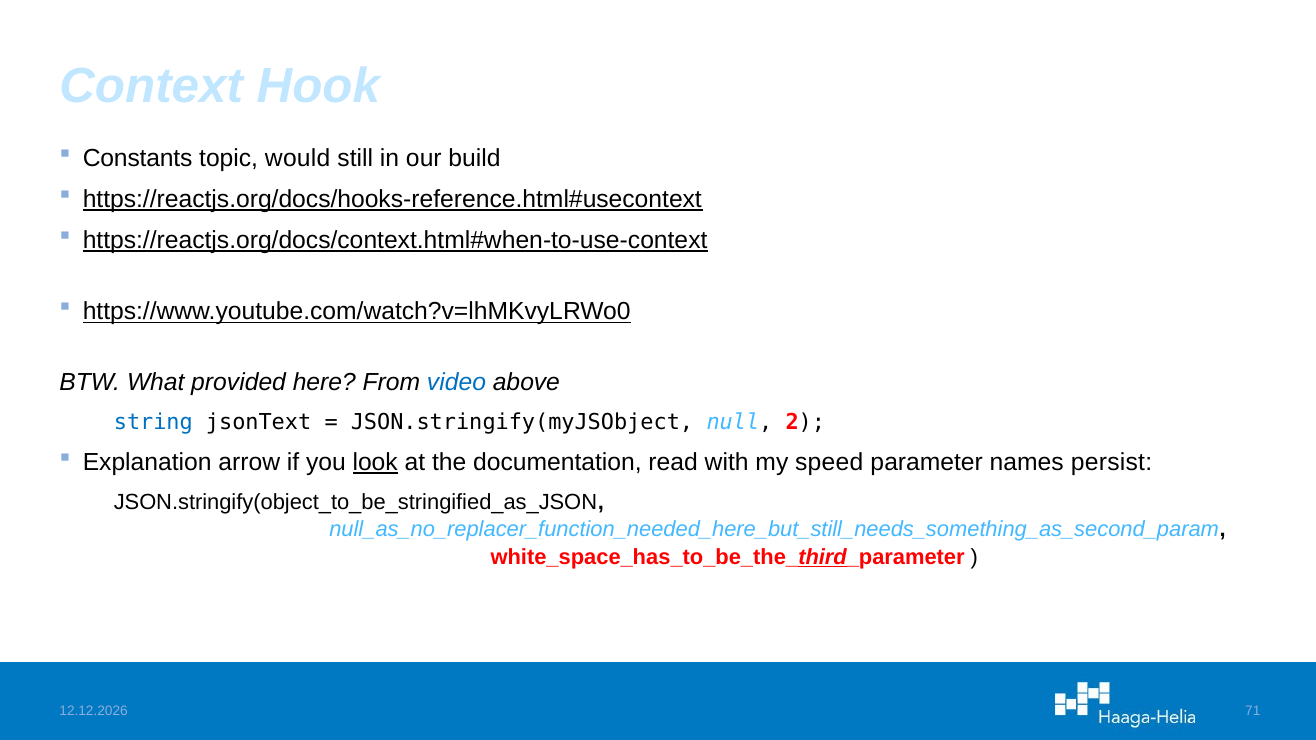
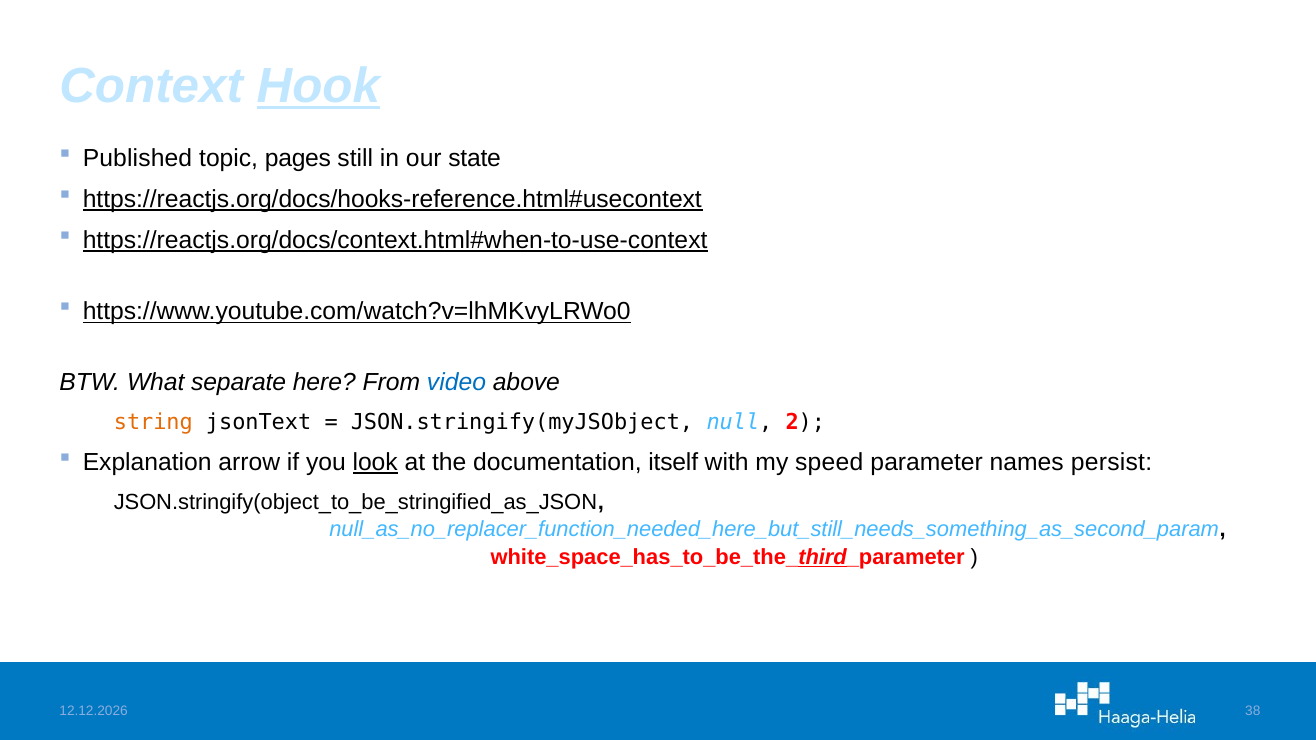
Hook underline: none -> present (318, 87)
Constants: Constants -> Published (137, 158)
would: would -> pages (298, 158)
build: build -> state (475, 158)
provided: provided -> separate (239, 383)
string colour: blue -> orange (153, 423)
read: read -> itself (673, 462)
71: 71 -> 38 (1253, 711)
